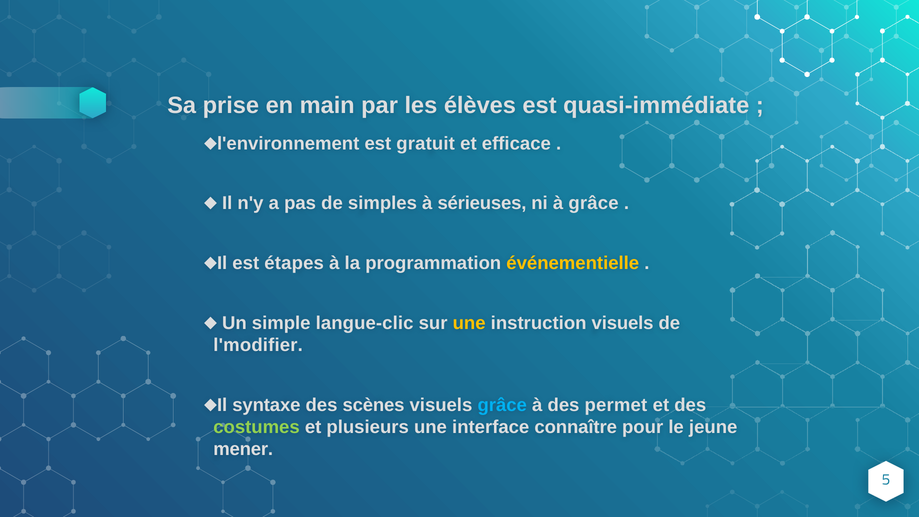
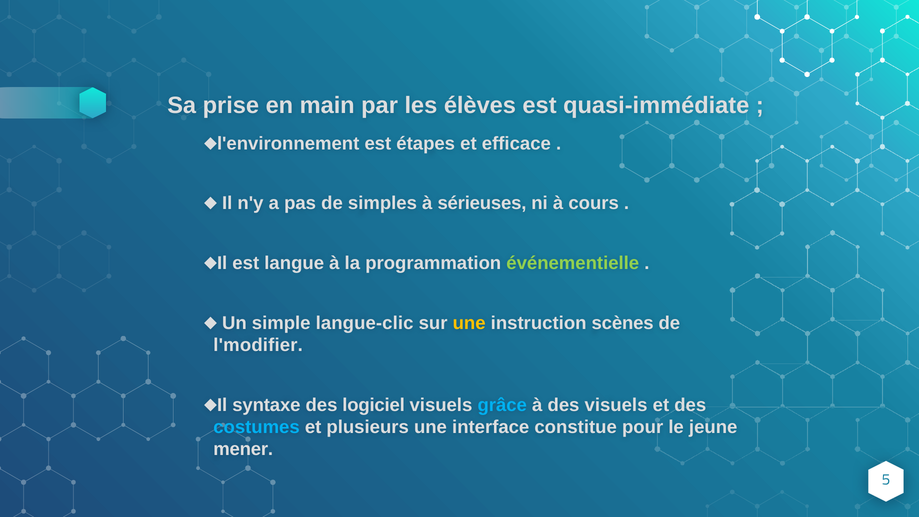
gratuit: gratuit -> étapes (426, 144)
à grâce: grâce -> cours (594, 203)
étapes: étapes -> langue (294, 263)
événementielle colour: yellow -> light green (573, 263)
instruction visuels: visuels -> scènes (623, 323)
scènes: scènes -> logiciel (374, 405)
des permet: permet -> visuels (616, 405)
costumes colour: light green -> light blue (256, 427)
connaître: connaître -> constitue (576, 427)
